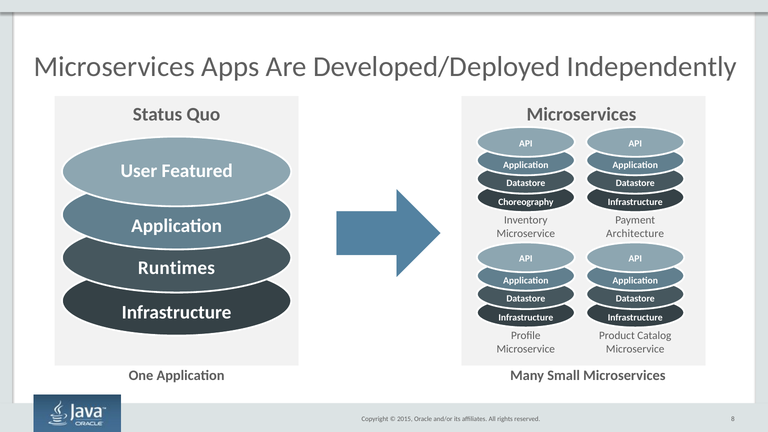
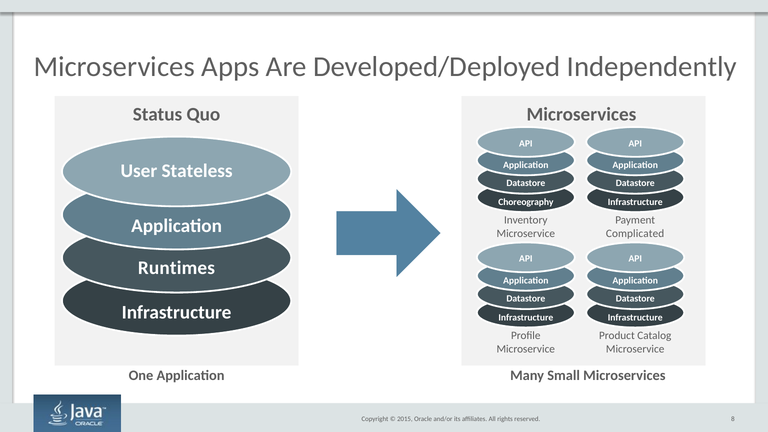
Featured: Featured -> Stateless (197, 171)
Architecture: Architecture -> Complicated (635, 234)
